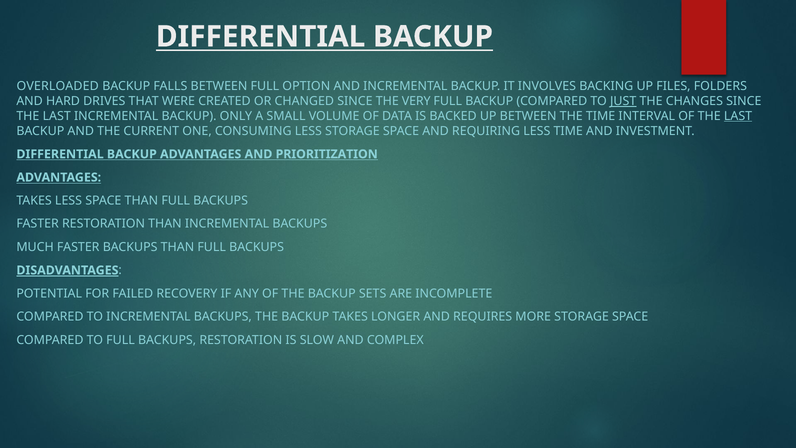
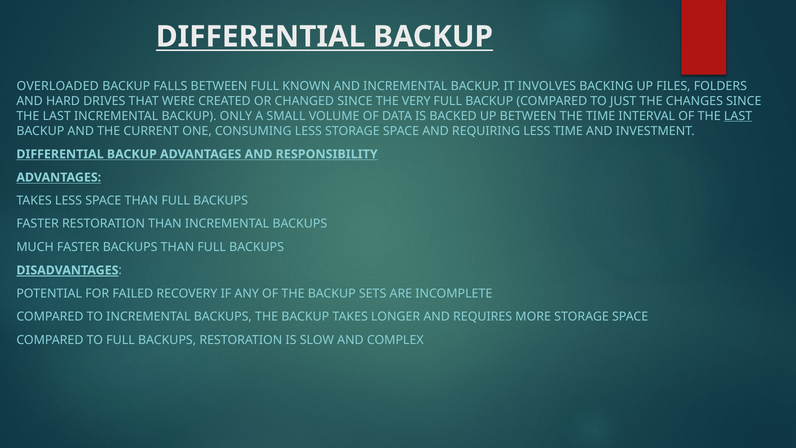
OPTION: OPTION -> KNOWN (306, 86)
JUST underline: present -> none (623, 101)
PRIORITIZATION: PRIORITIZATION -> RESPONSIBILITY (327, 154)
